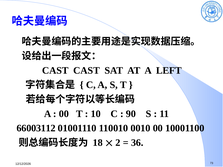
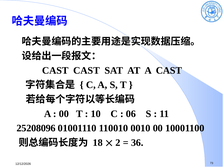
A LEFT: LEFT -> CAST (169, 71)
90: 90 -> 06 (131, 114)
66003112: 66003112 -> 25208096 (36, 128)
